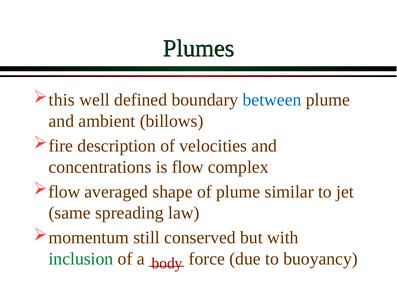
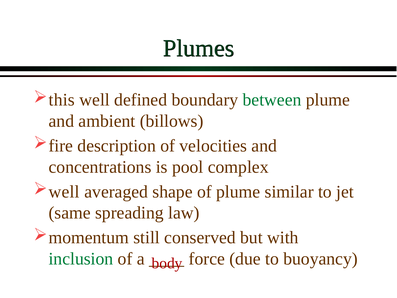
between colour: blue -> green (272, 100)
is flow: flow -> pool (188, 167)
flow: flow -> well (64, 192)
